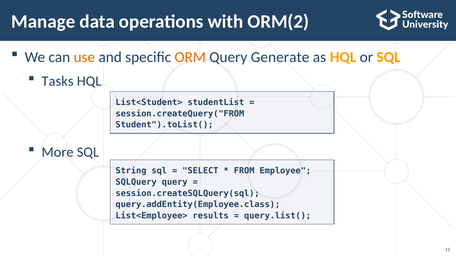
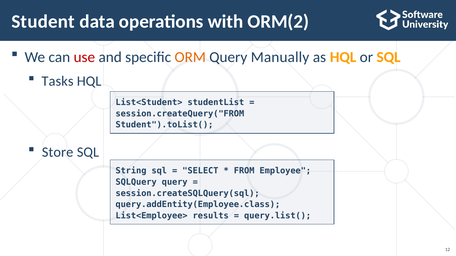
Manage: Manage -> Student (43, 22)
use colour: orange -> red (84, 57)
Generate: Generate -> Manually (280, 57)
More: More -> Store (58, 152)
